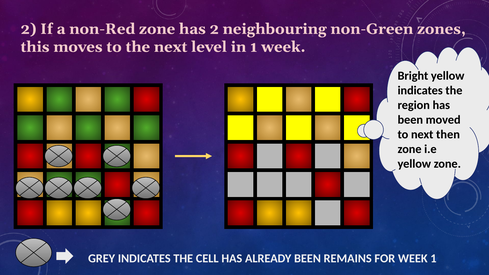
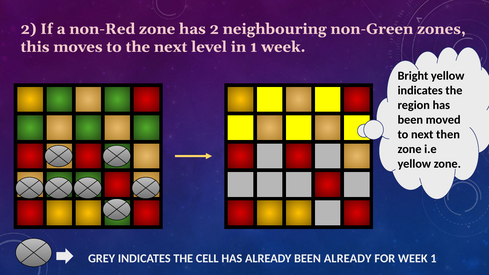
BEEN REMAINS: REMAINS -> ALREADY (348, 258)
